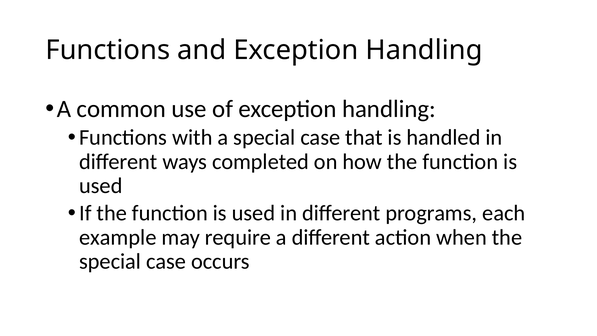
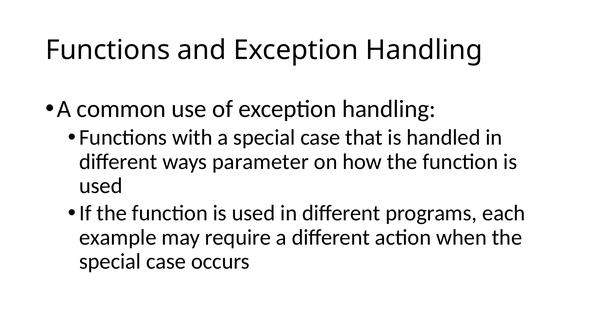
completed: completed -> parameter (260, 162)
